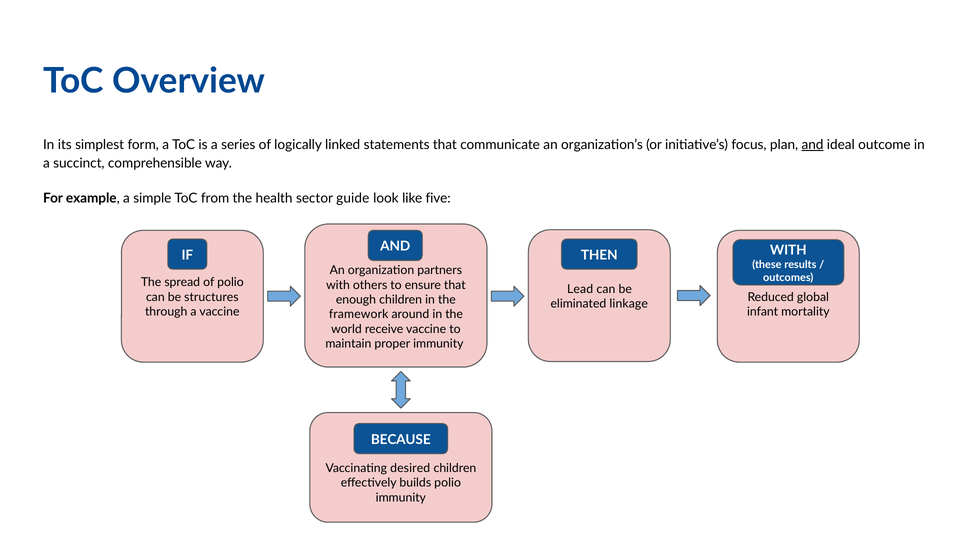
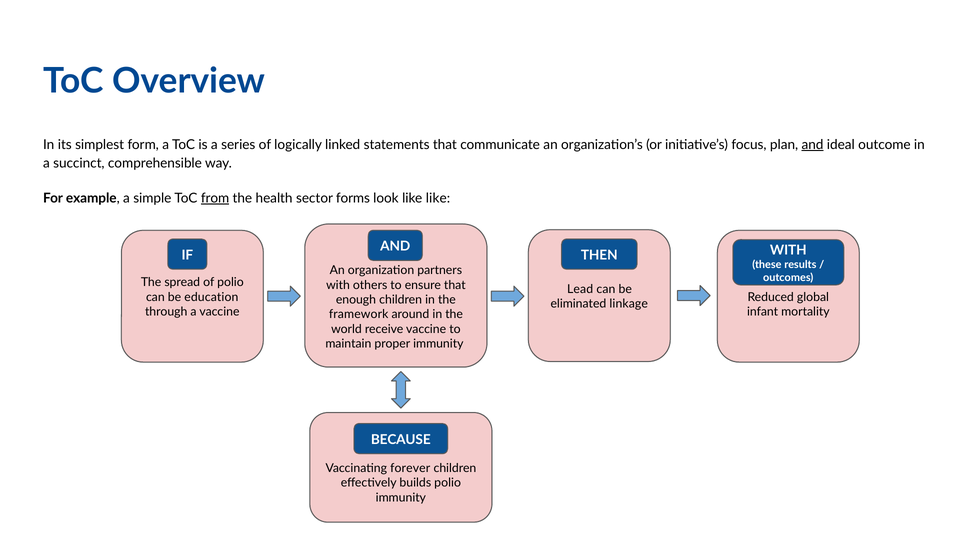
from underline: none -> present (215, 198)
guide: guide -> forms (353, 198)
like five: five -> like (438, 198)
structures: structures -> education (211, 297)
desired: desired -> forever (410, 468)
